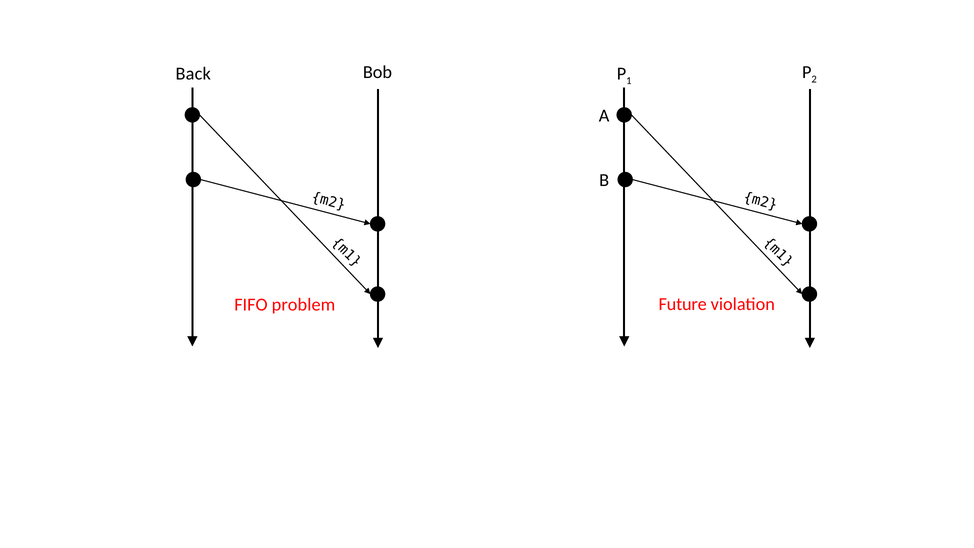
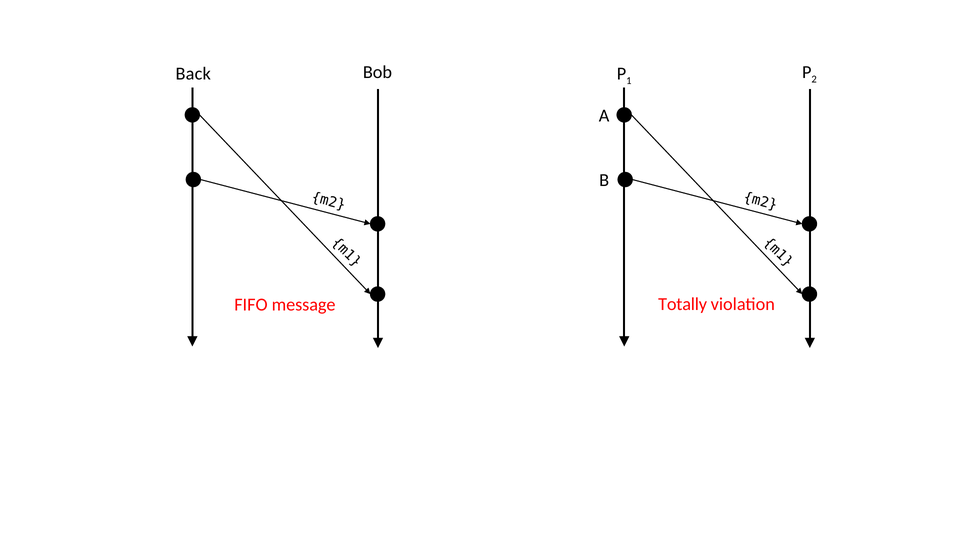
Future: Future -> Totally (683, 304)
problem: problem -> message (304, 305)
